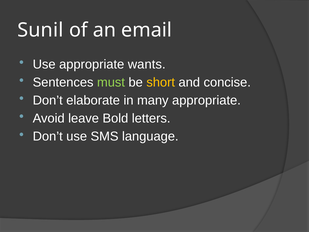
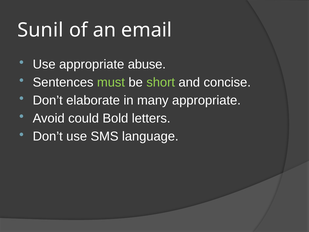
wants: wants -> abuse (147, 64)
short colour: yellow -> light green (161, 82)
leave: leave -> could (84, 118)
